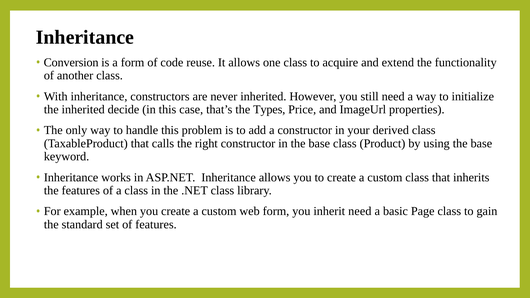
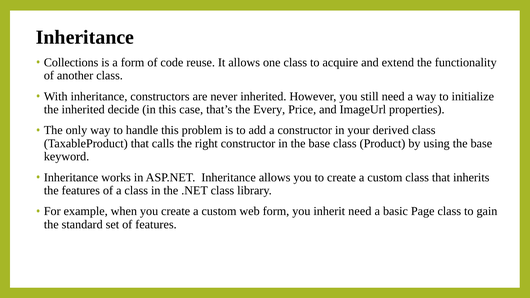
Conversion: Conversion -> Collections (71, 62)
Types: Types -> Every (269, 110)
